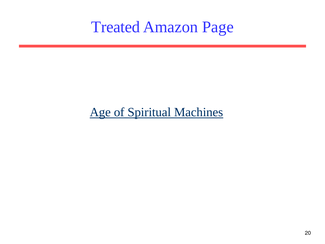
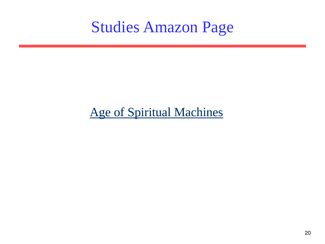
Treated: Treated -> Studies (115, 27)
